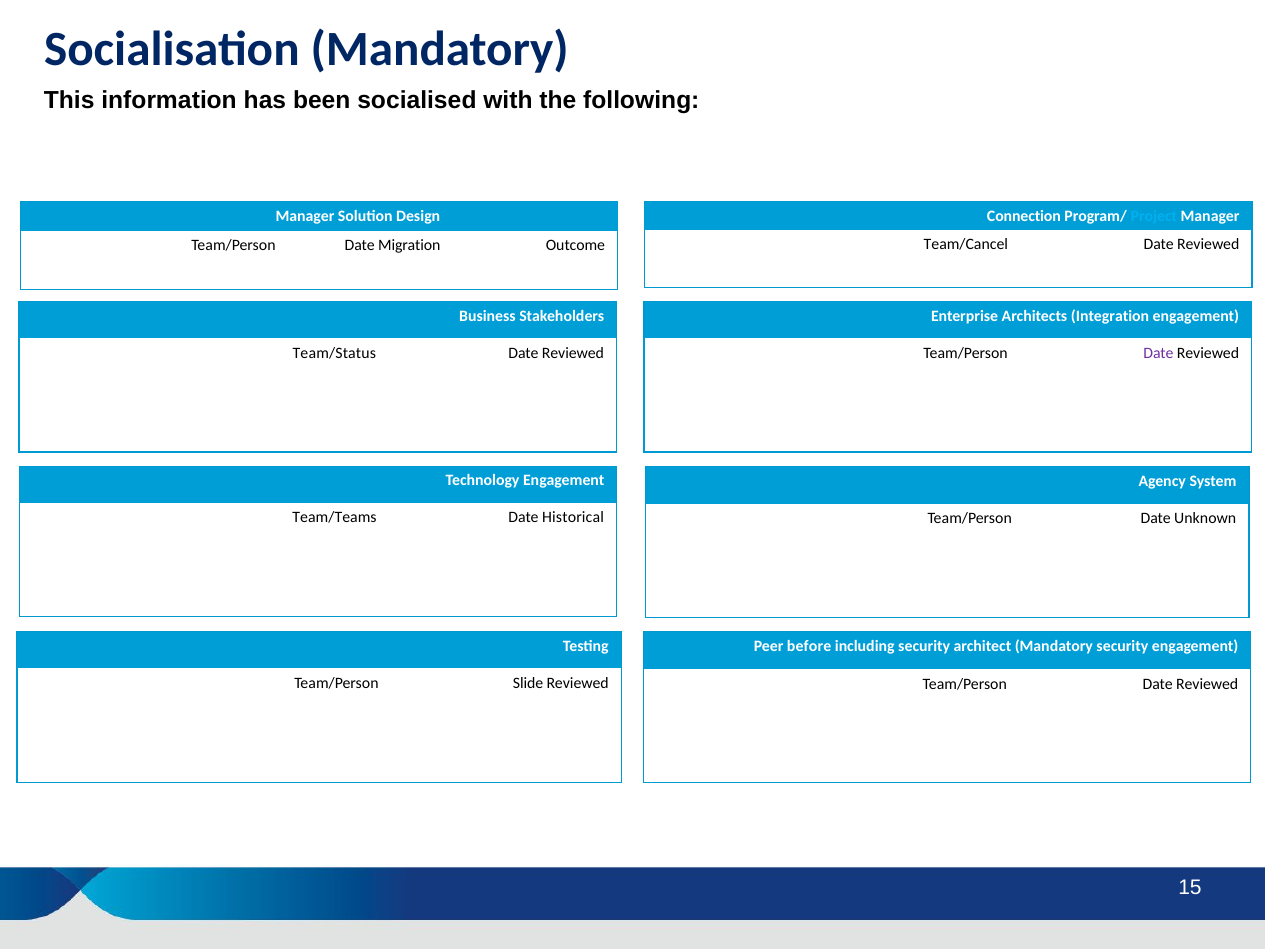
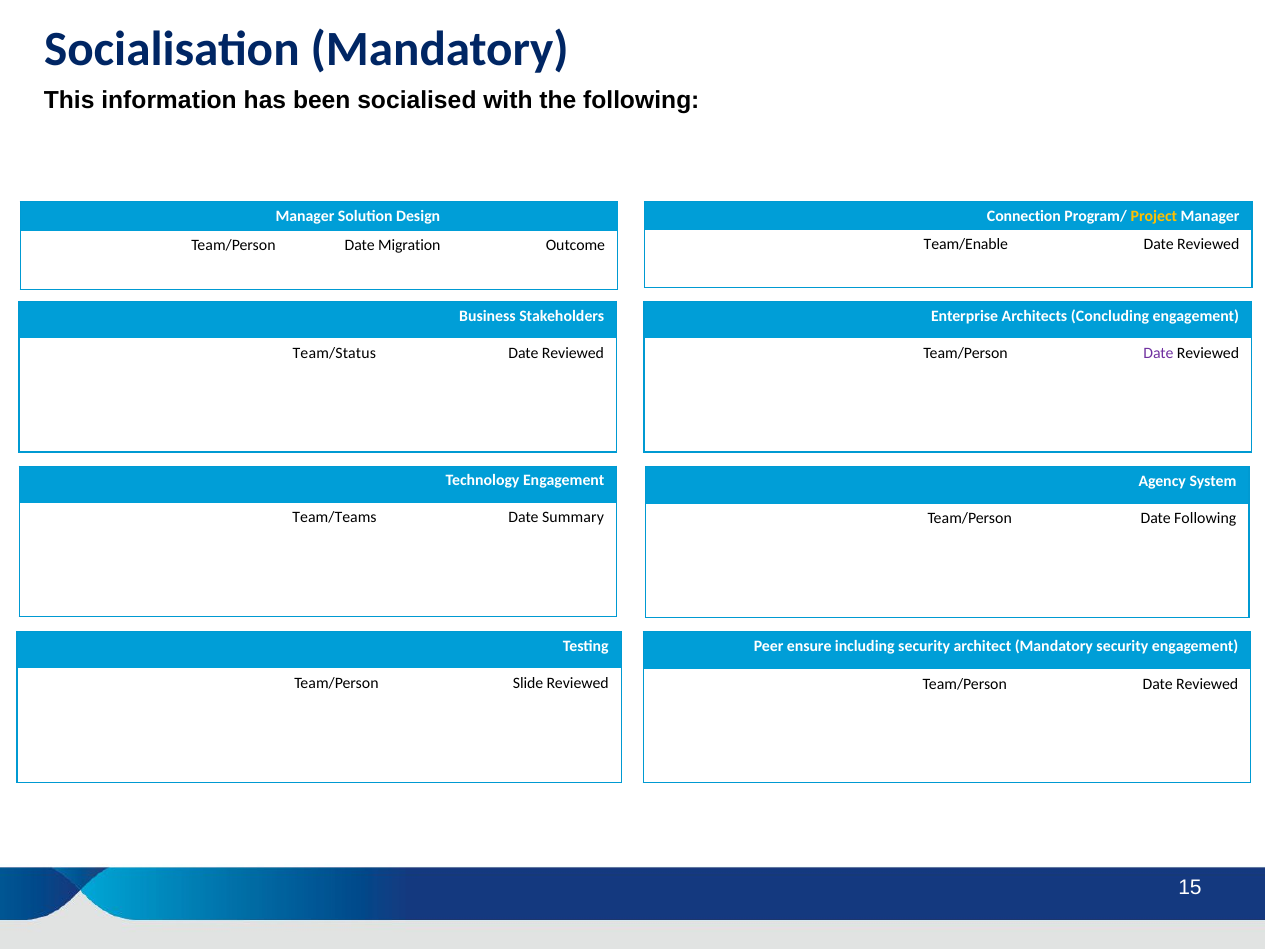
Project colour: light blue -> yellow (1154, 216)
Team/Cancel: Team/Cancel -> Team/Enable (966, 245)
Integration: Integration -> Concluding (1110, 316)
Historical: Historical -> Summary (573, 517)
Date Unknown: Unknown -> Following (1205, 518)
before: before -> ensure (809, 646)
